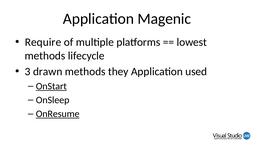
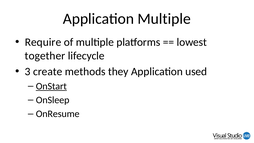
Application Magenic: Magenic -> Multiple (164, 19)
methods: methods -> together (45, 56)
drawn: drawn -> create (48, 72)
OnResume underline: present -> none (58, 114)
